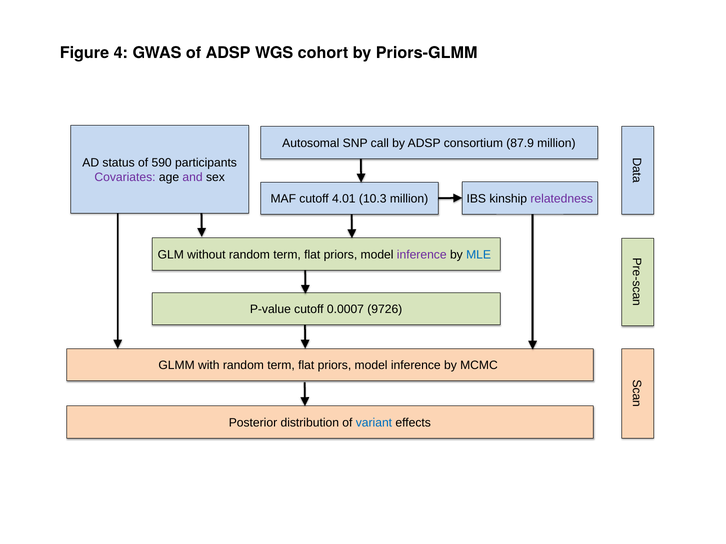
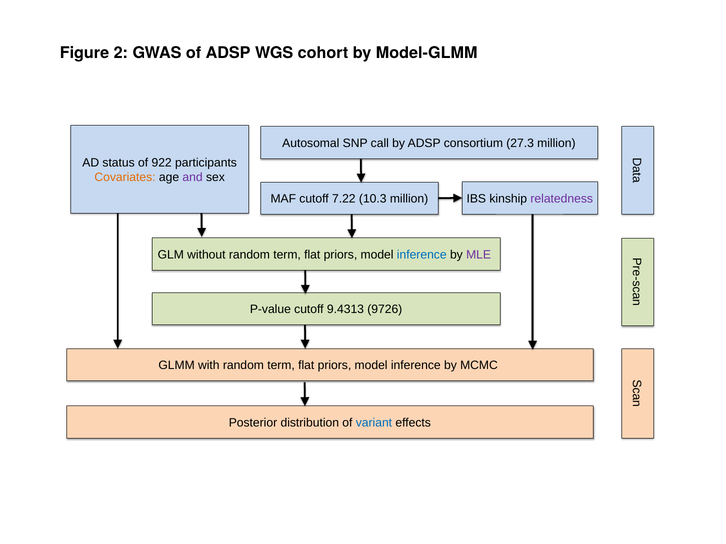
4: 4 -> 2 (121, 53)
Priors-GLMM: Priors-GLMM -> Model-GLMM (427, 53)
87.9: 87.9 -> 27.3 (520, 143)
590: 590 -> 922 (162, 163)
Covariates colour: purple -> orange (125, 177)
4.01: 4.01 -> 7.22 (344, 199)
inference colour: purple -> blue (422, 255)
MLE colour: blue -> purple (479, 255)
0.0007: 0.0007 -> 9.4313 (345, 310)
